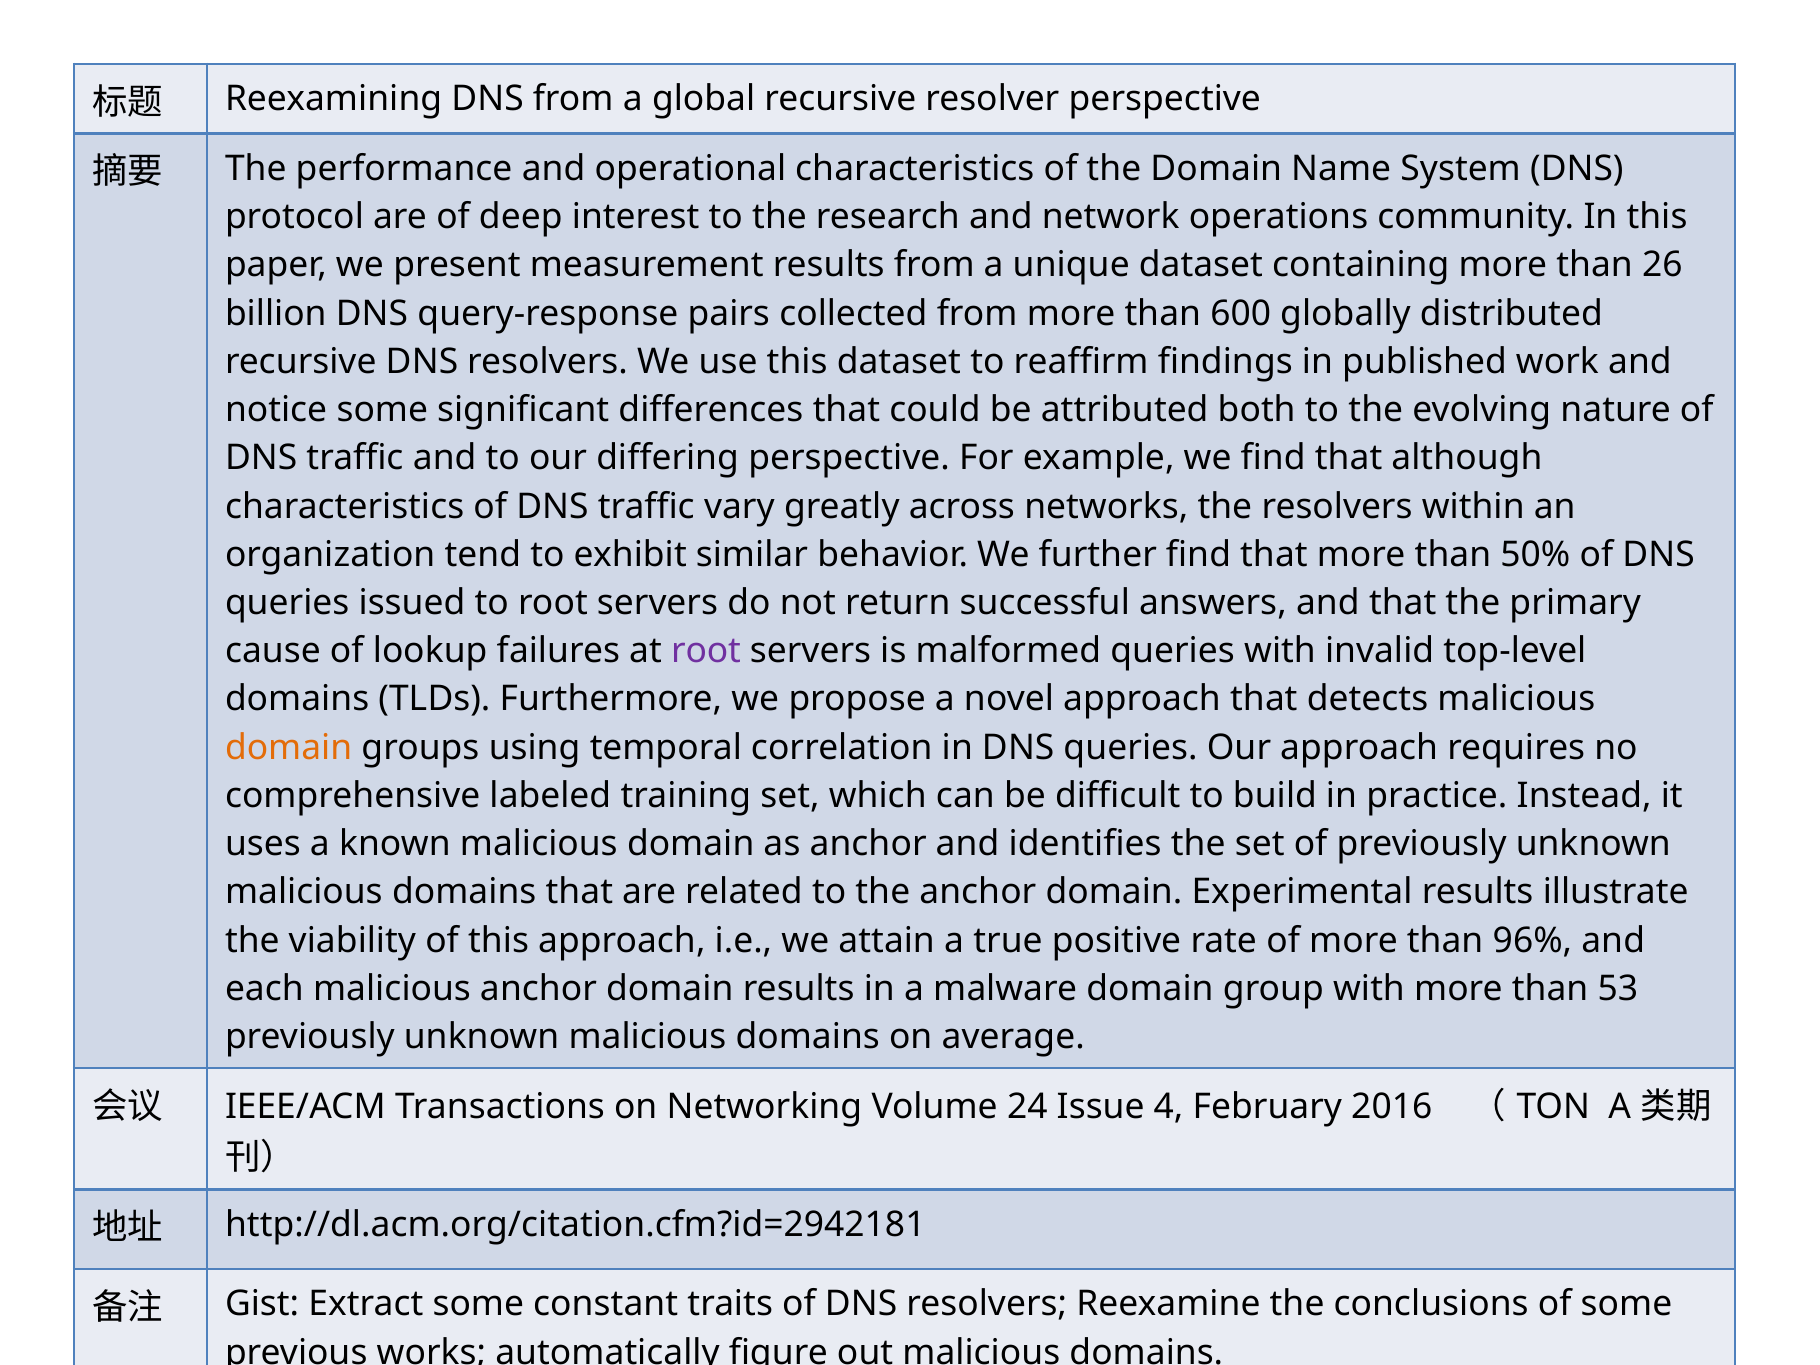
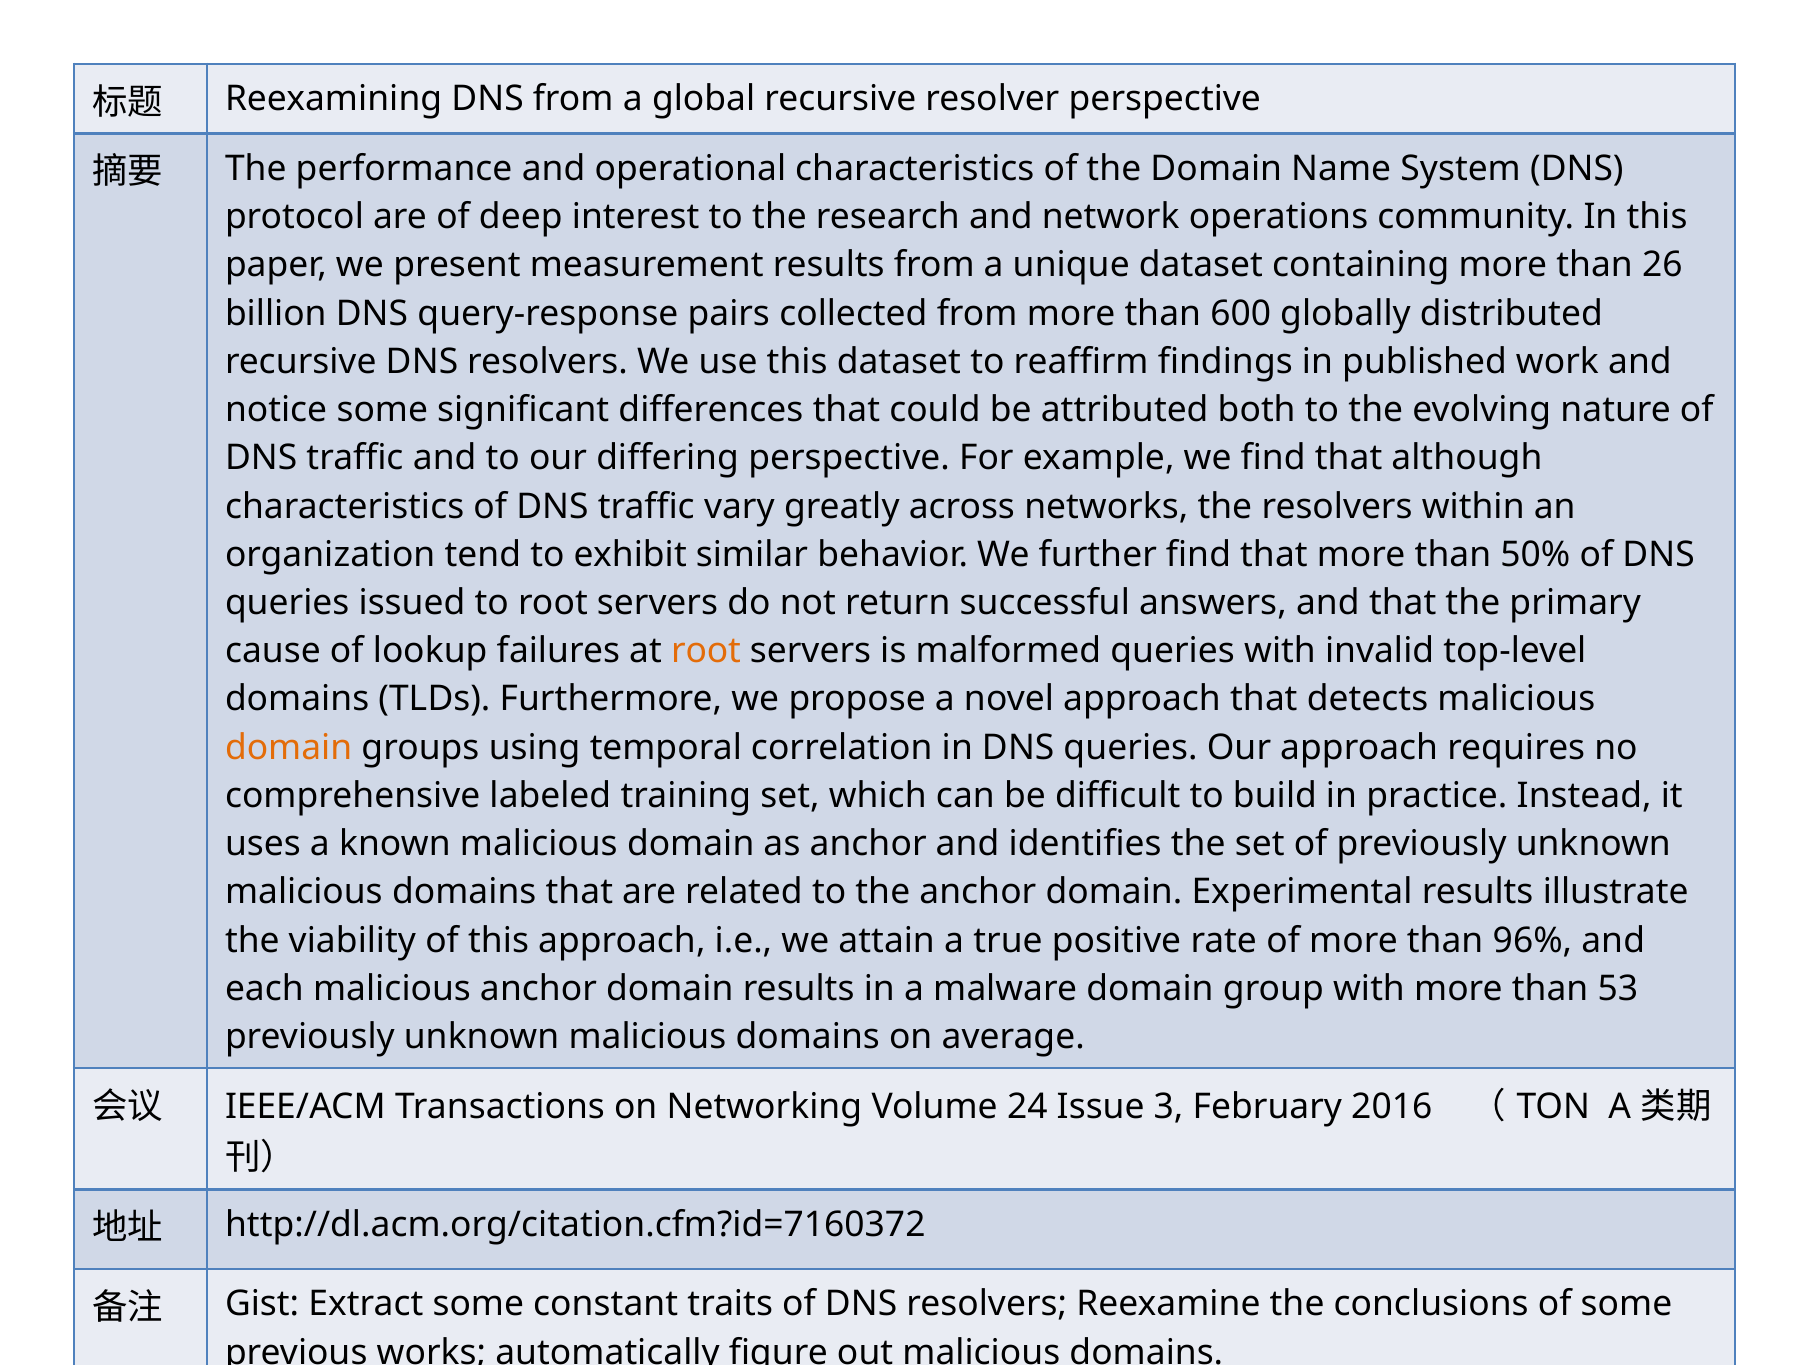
root colour: purple -> orange (706, 651)
4: 4 -> 3 (1169, 1107)
http://dl.acm.org/citation.cfm?id=2942181: http://dl.acm.org/citation.cfm?id=2942181 -> http://dl.acm.org/citation.cfm?id=7160372 (575, 1225)
